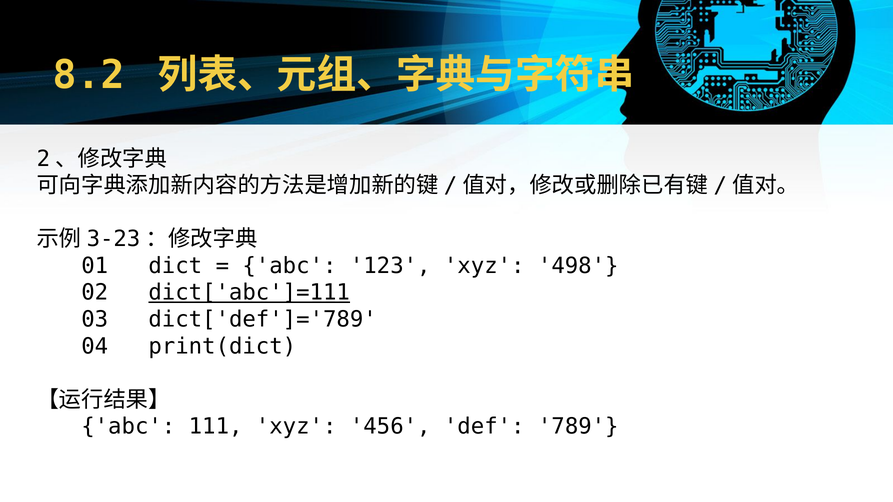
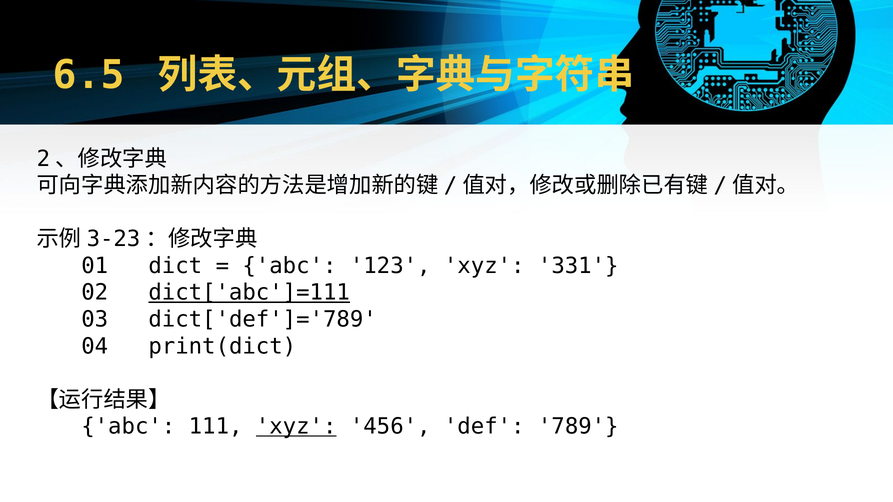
8.2: 8.2 -> 6.5 (89, 75)
498: 498 -> 331 (578, 266)
xyz underline: none -> present (296, 427)
